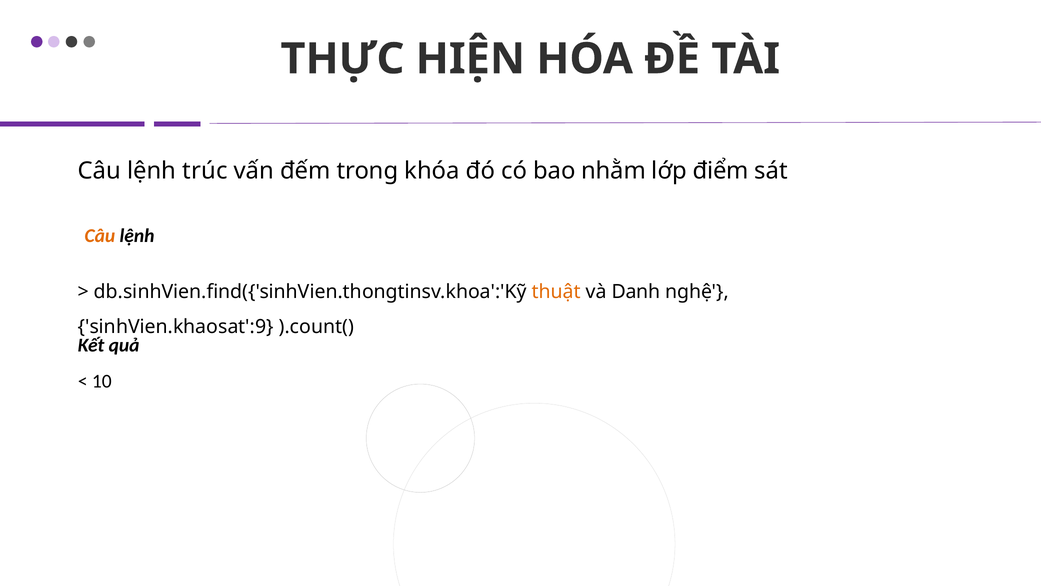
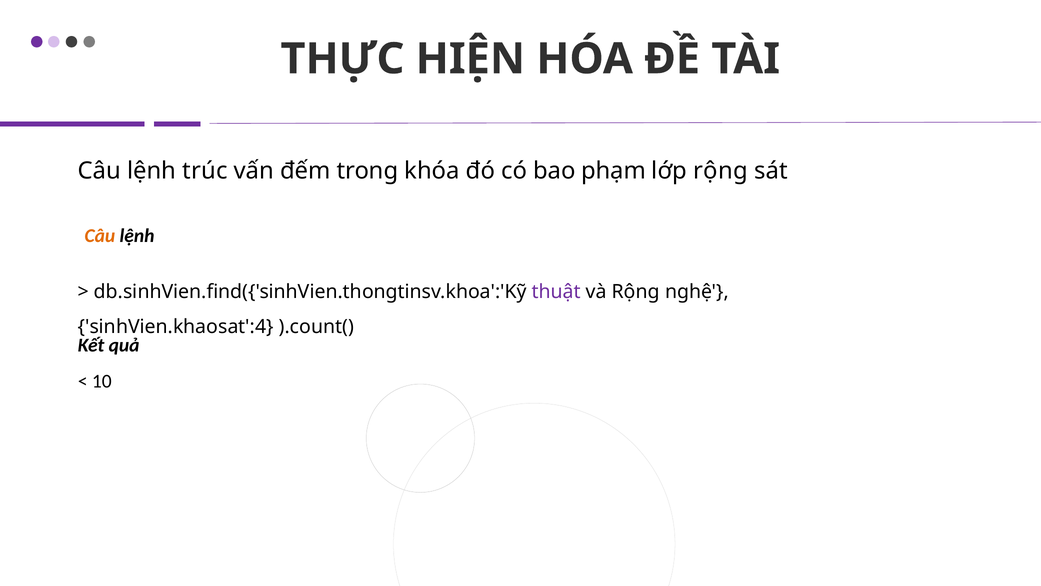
nhằm: nhằm -> phạm (614, 171)
lớp điểm: điểm -> rộng (721, 171)
thuật colour: orange -> purple (556, 292)
và Danh: Danh -> Rộng (636, 292)
sinhVien.khaosat':9: sinhVien.khaosat':9 -> sinhVien.khaosat':4 (176, 327)
